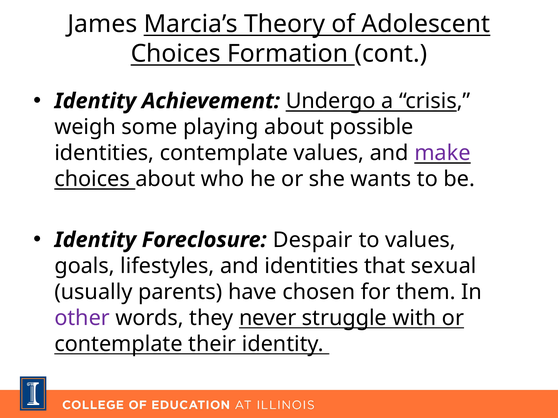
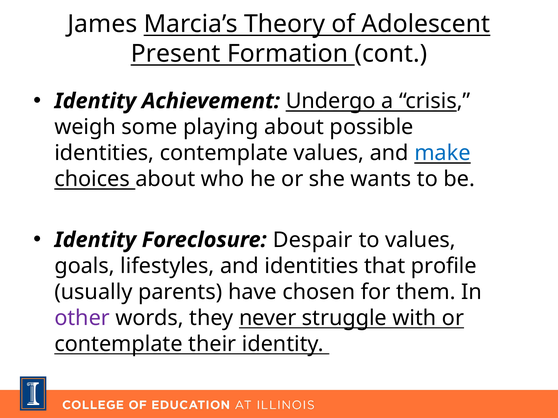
Choices: Choices -> Present (176, 54)
make colour: purple -> blue (443, 153)
sexual: sexual -> profile (444, 266)
